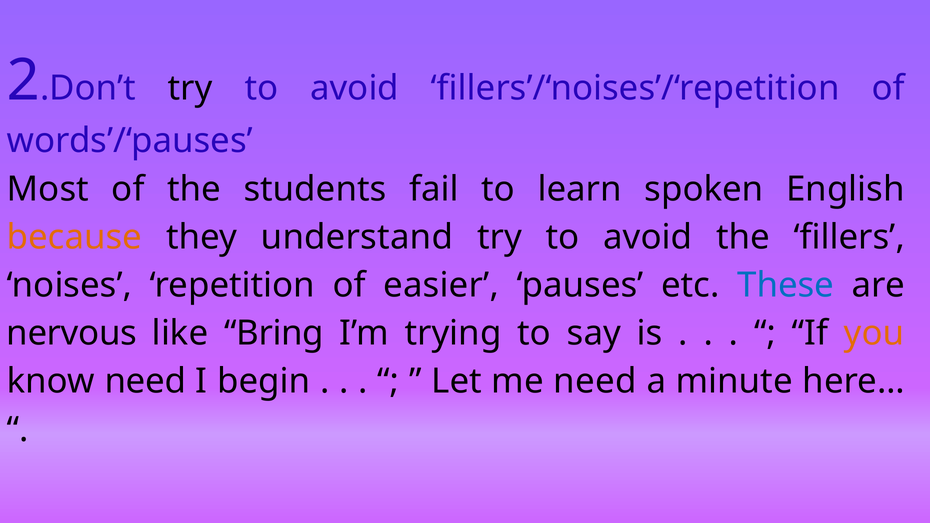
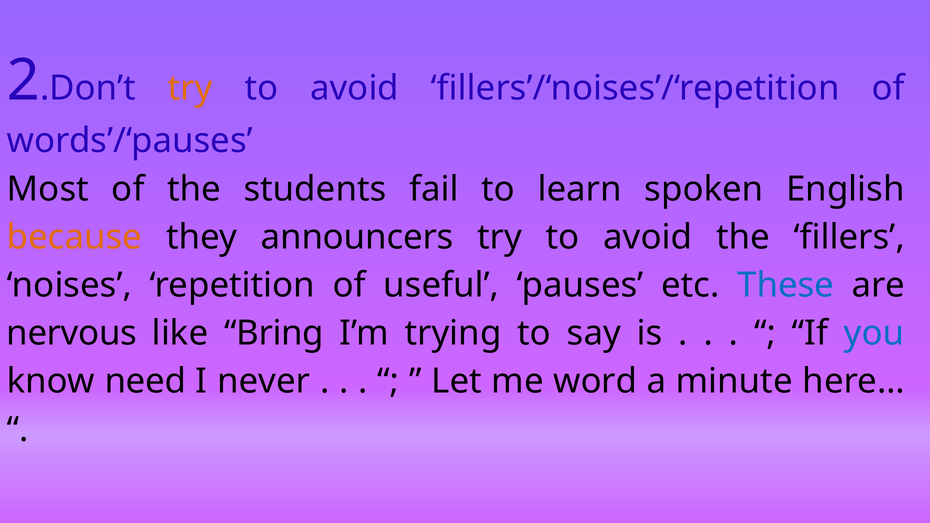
try colour: black -> orange (190, 88)
understand: understand -> announcers (357, 237)
easier: easier -> useful (441, 285)
you colour: orange -> blue (874, 333)
begin: begin -> never (264, 382)
me need: need -> word (595, 382)
